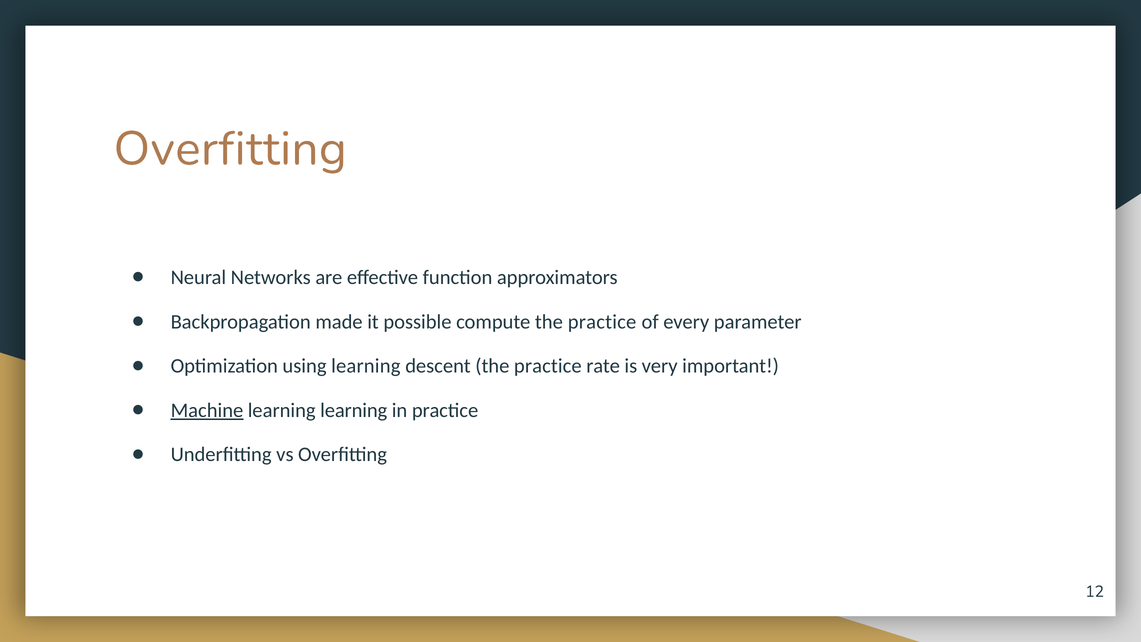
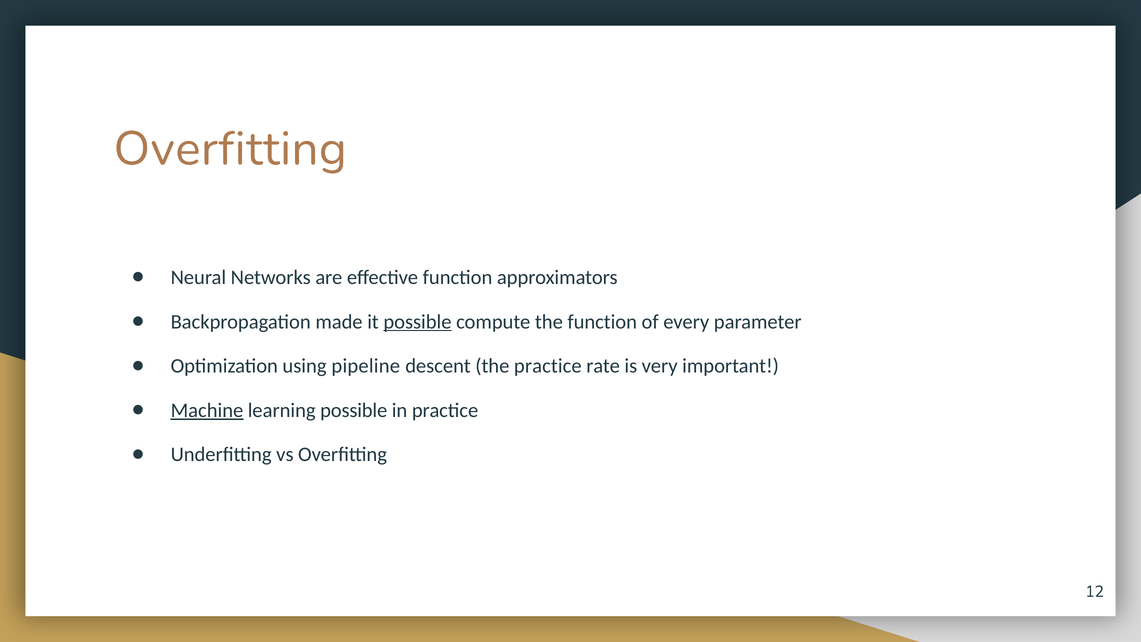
possible underline: none -> present (417, 322)
compute the practice: practice -> function (602, 322)
using learning: learning -> pipeline (366, 366)
learning learning: learning -> possible (354, 410)
